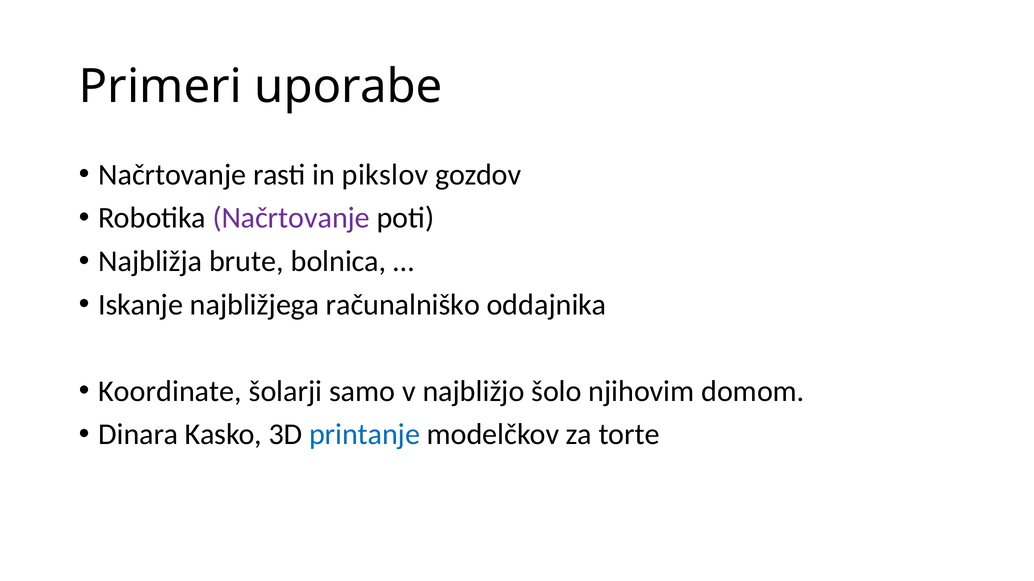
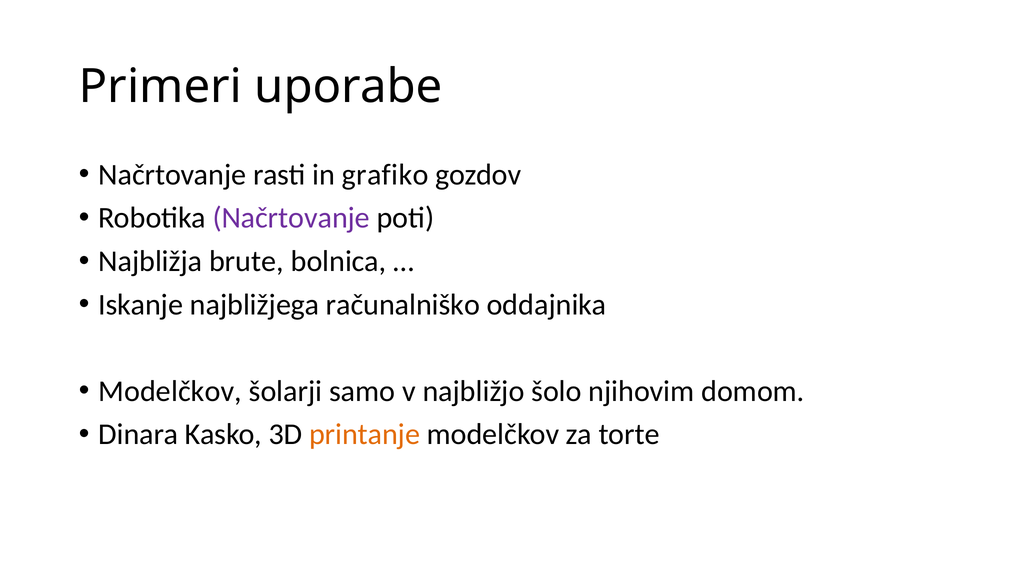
pikslov: pikslov -> grafiko (385, 175)
Koordinate: Koordinate -> Modelčkov (170, 392)
printanje colour: blue -> orange (365, 435)
